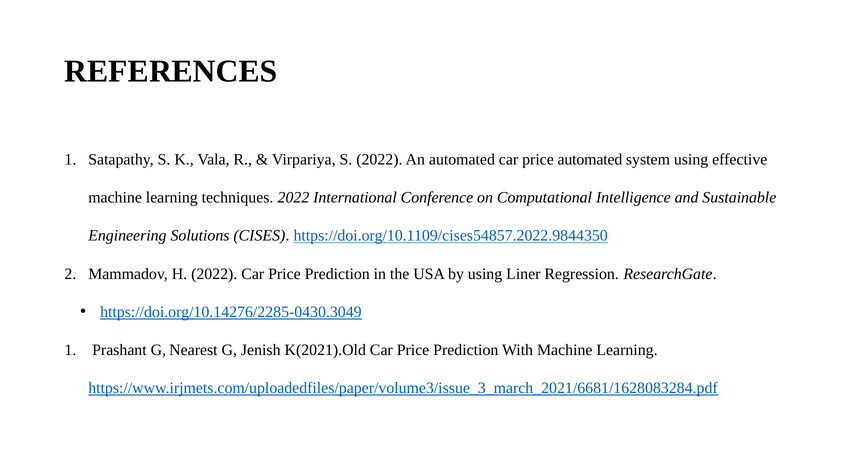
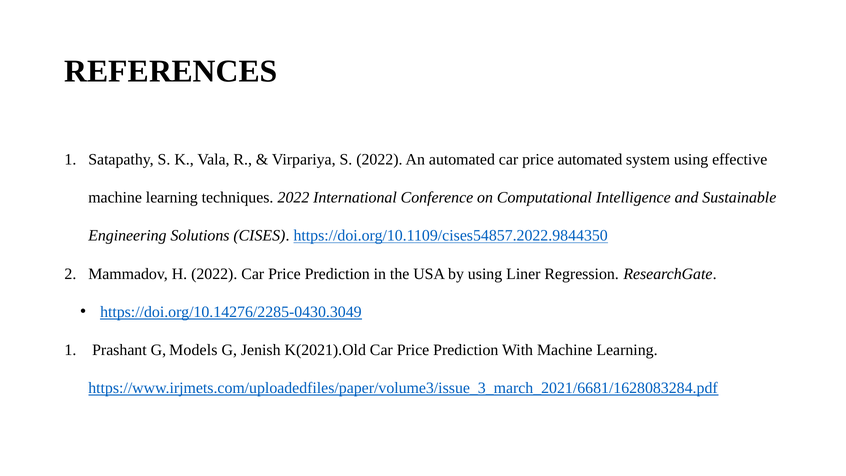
Nearest: Nearest -> Models (193, 350)
